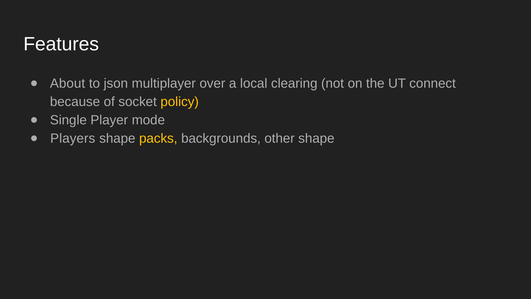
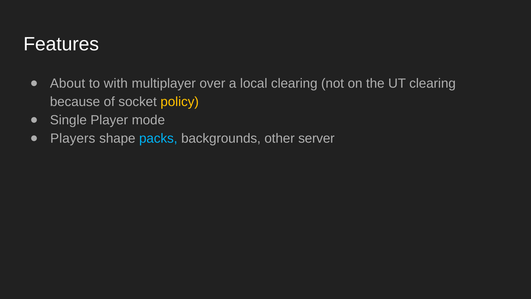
json: json -> with (116, 84)
UT connect: connect -> clearing (433, 84)
packs colour: yellow -> light blue (158, 138)
other shape: shape -> server (316, 138)
